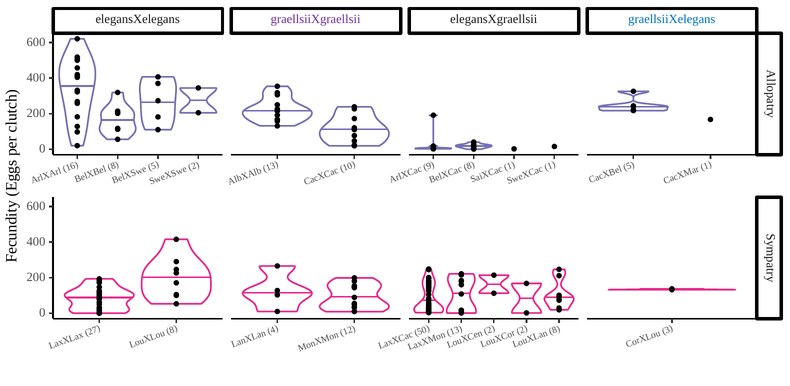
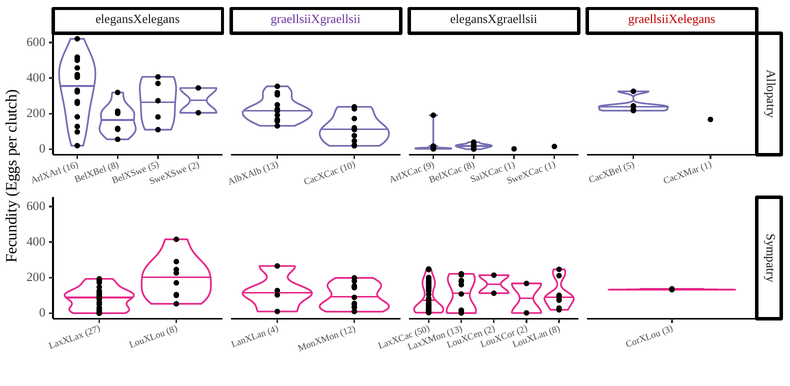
graellsiiXelegans colour: blue -> red (672, 19)
